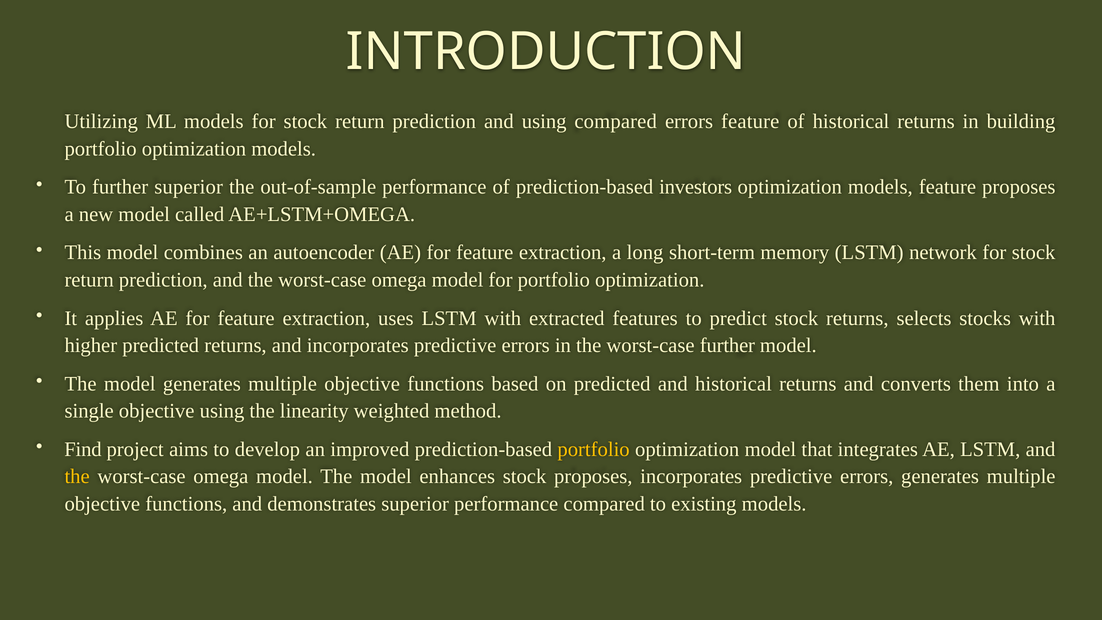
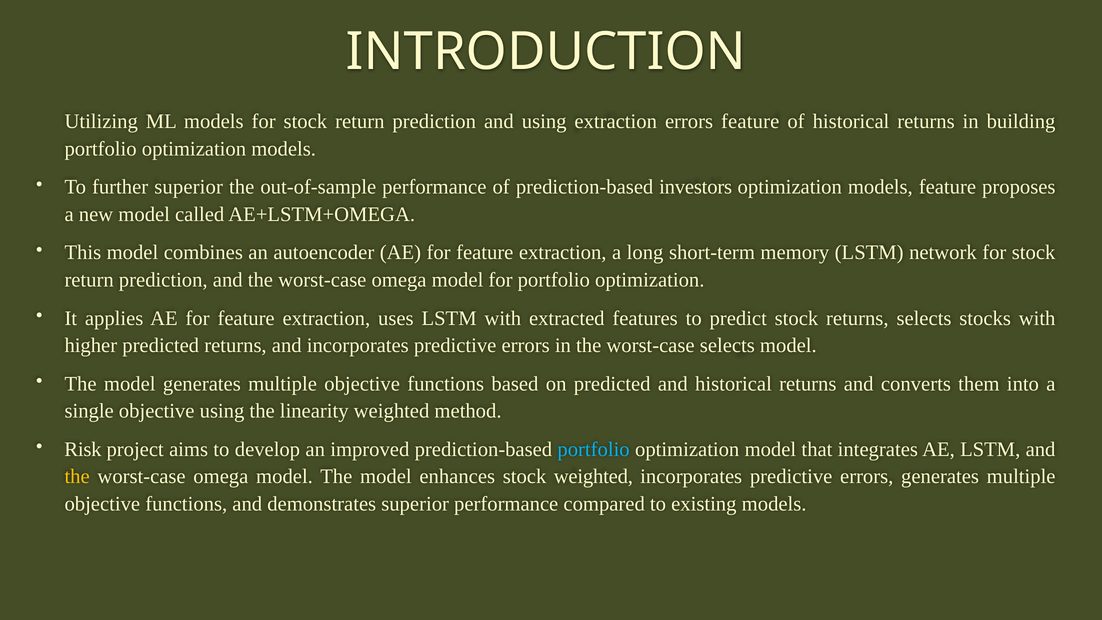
using compared: compared -> extraction (616, 121)
worst-case further: further -> selects (727, 345)
Find: Find -> Risk (83, 449)
portfolio colour: yellow -> light blue (594, 449)
stock proposes: proposes -> weighted (593, 477)
